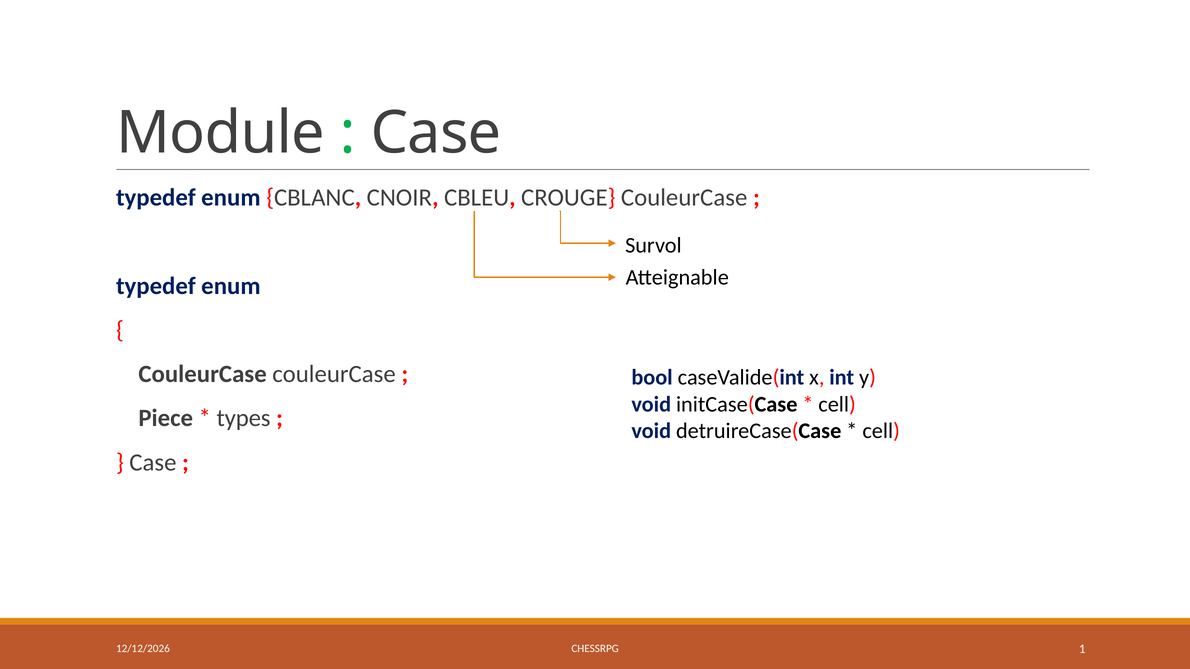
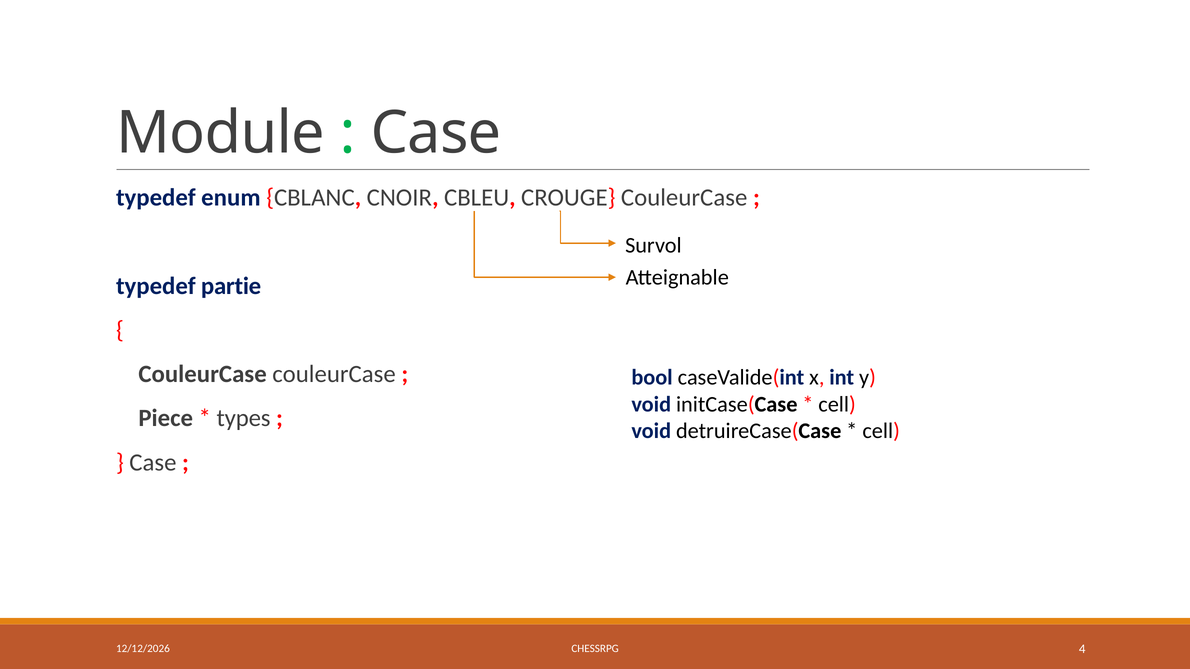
enum: enum -> partie (231, 286)
1: 1 -> 4 (1082, 649)
